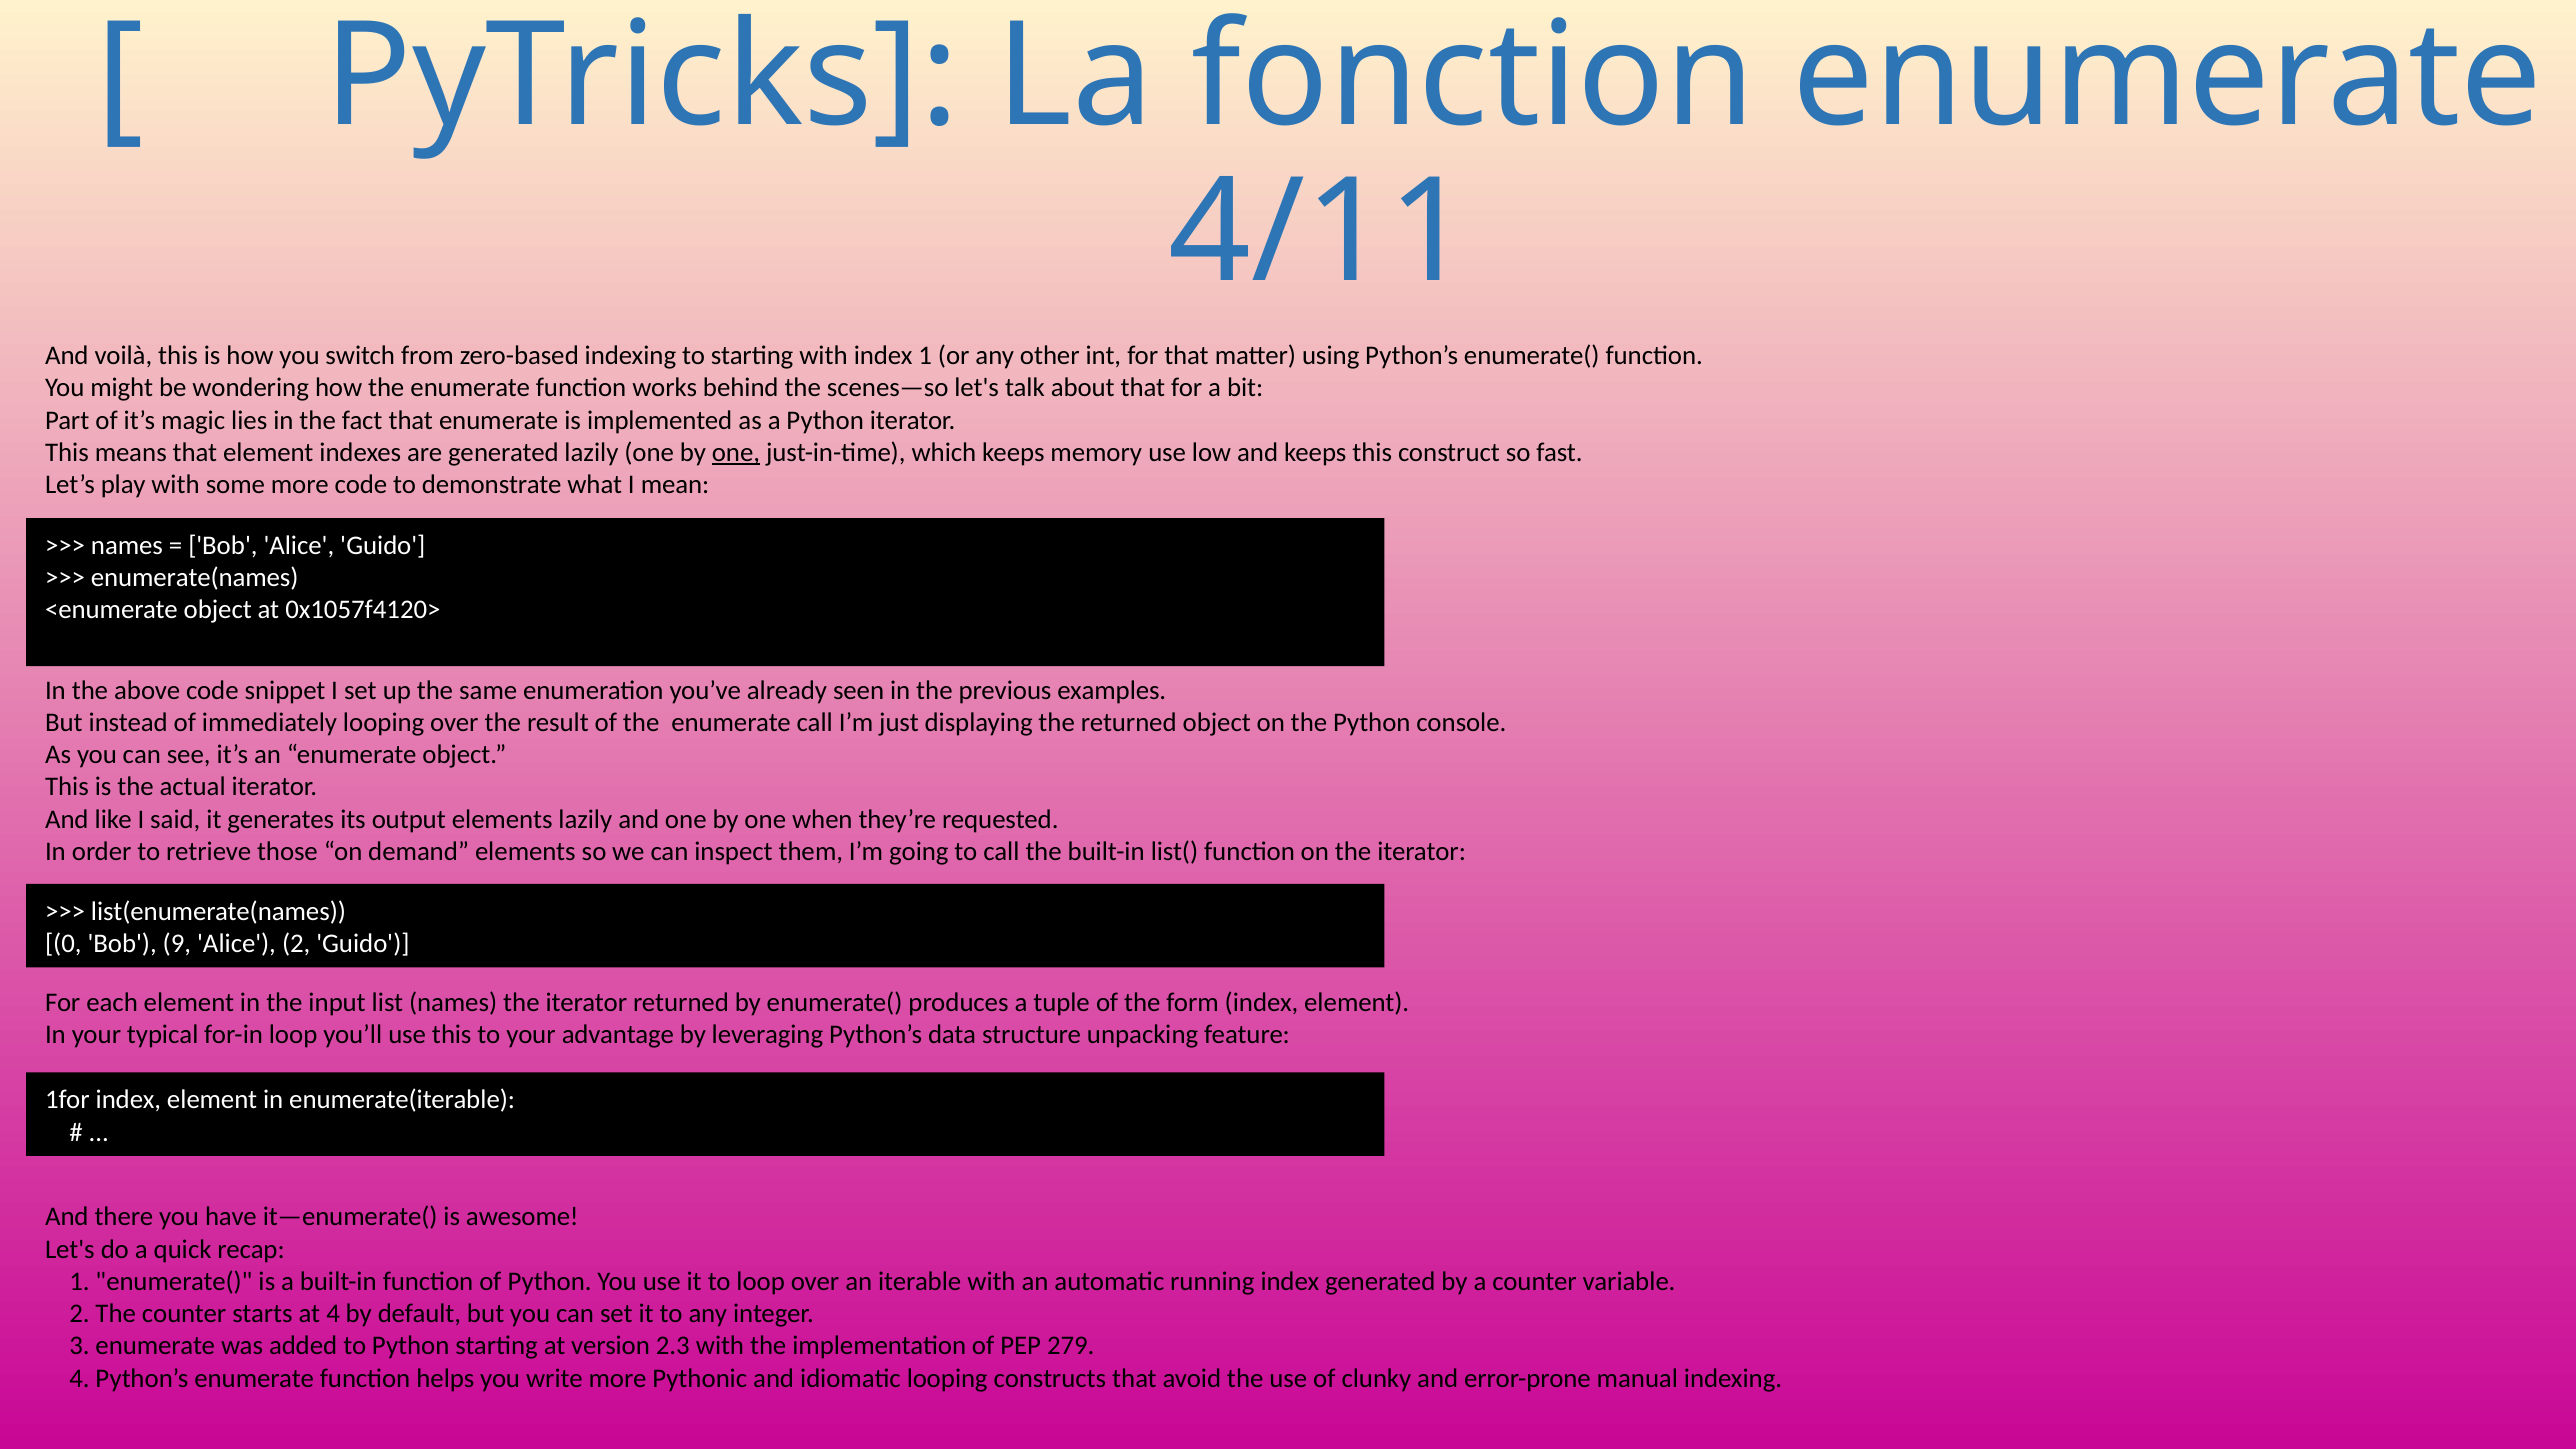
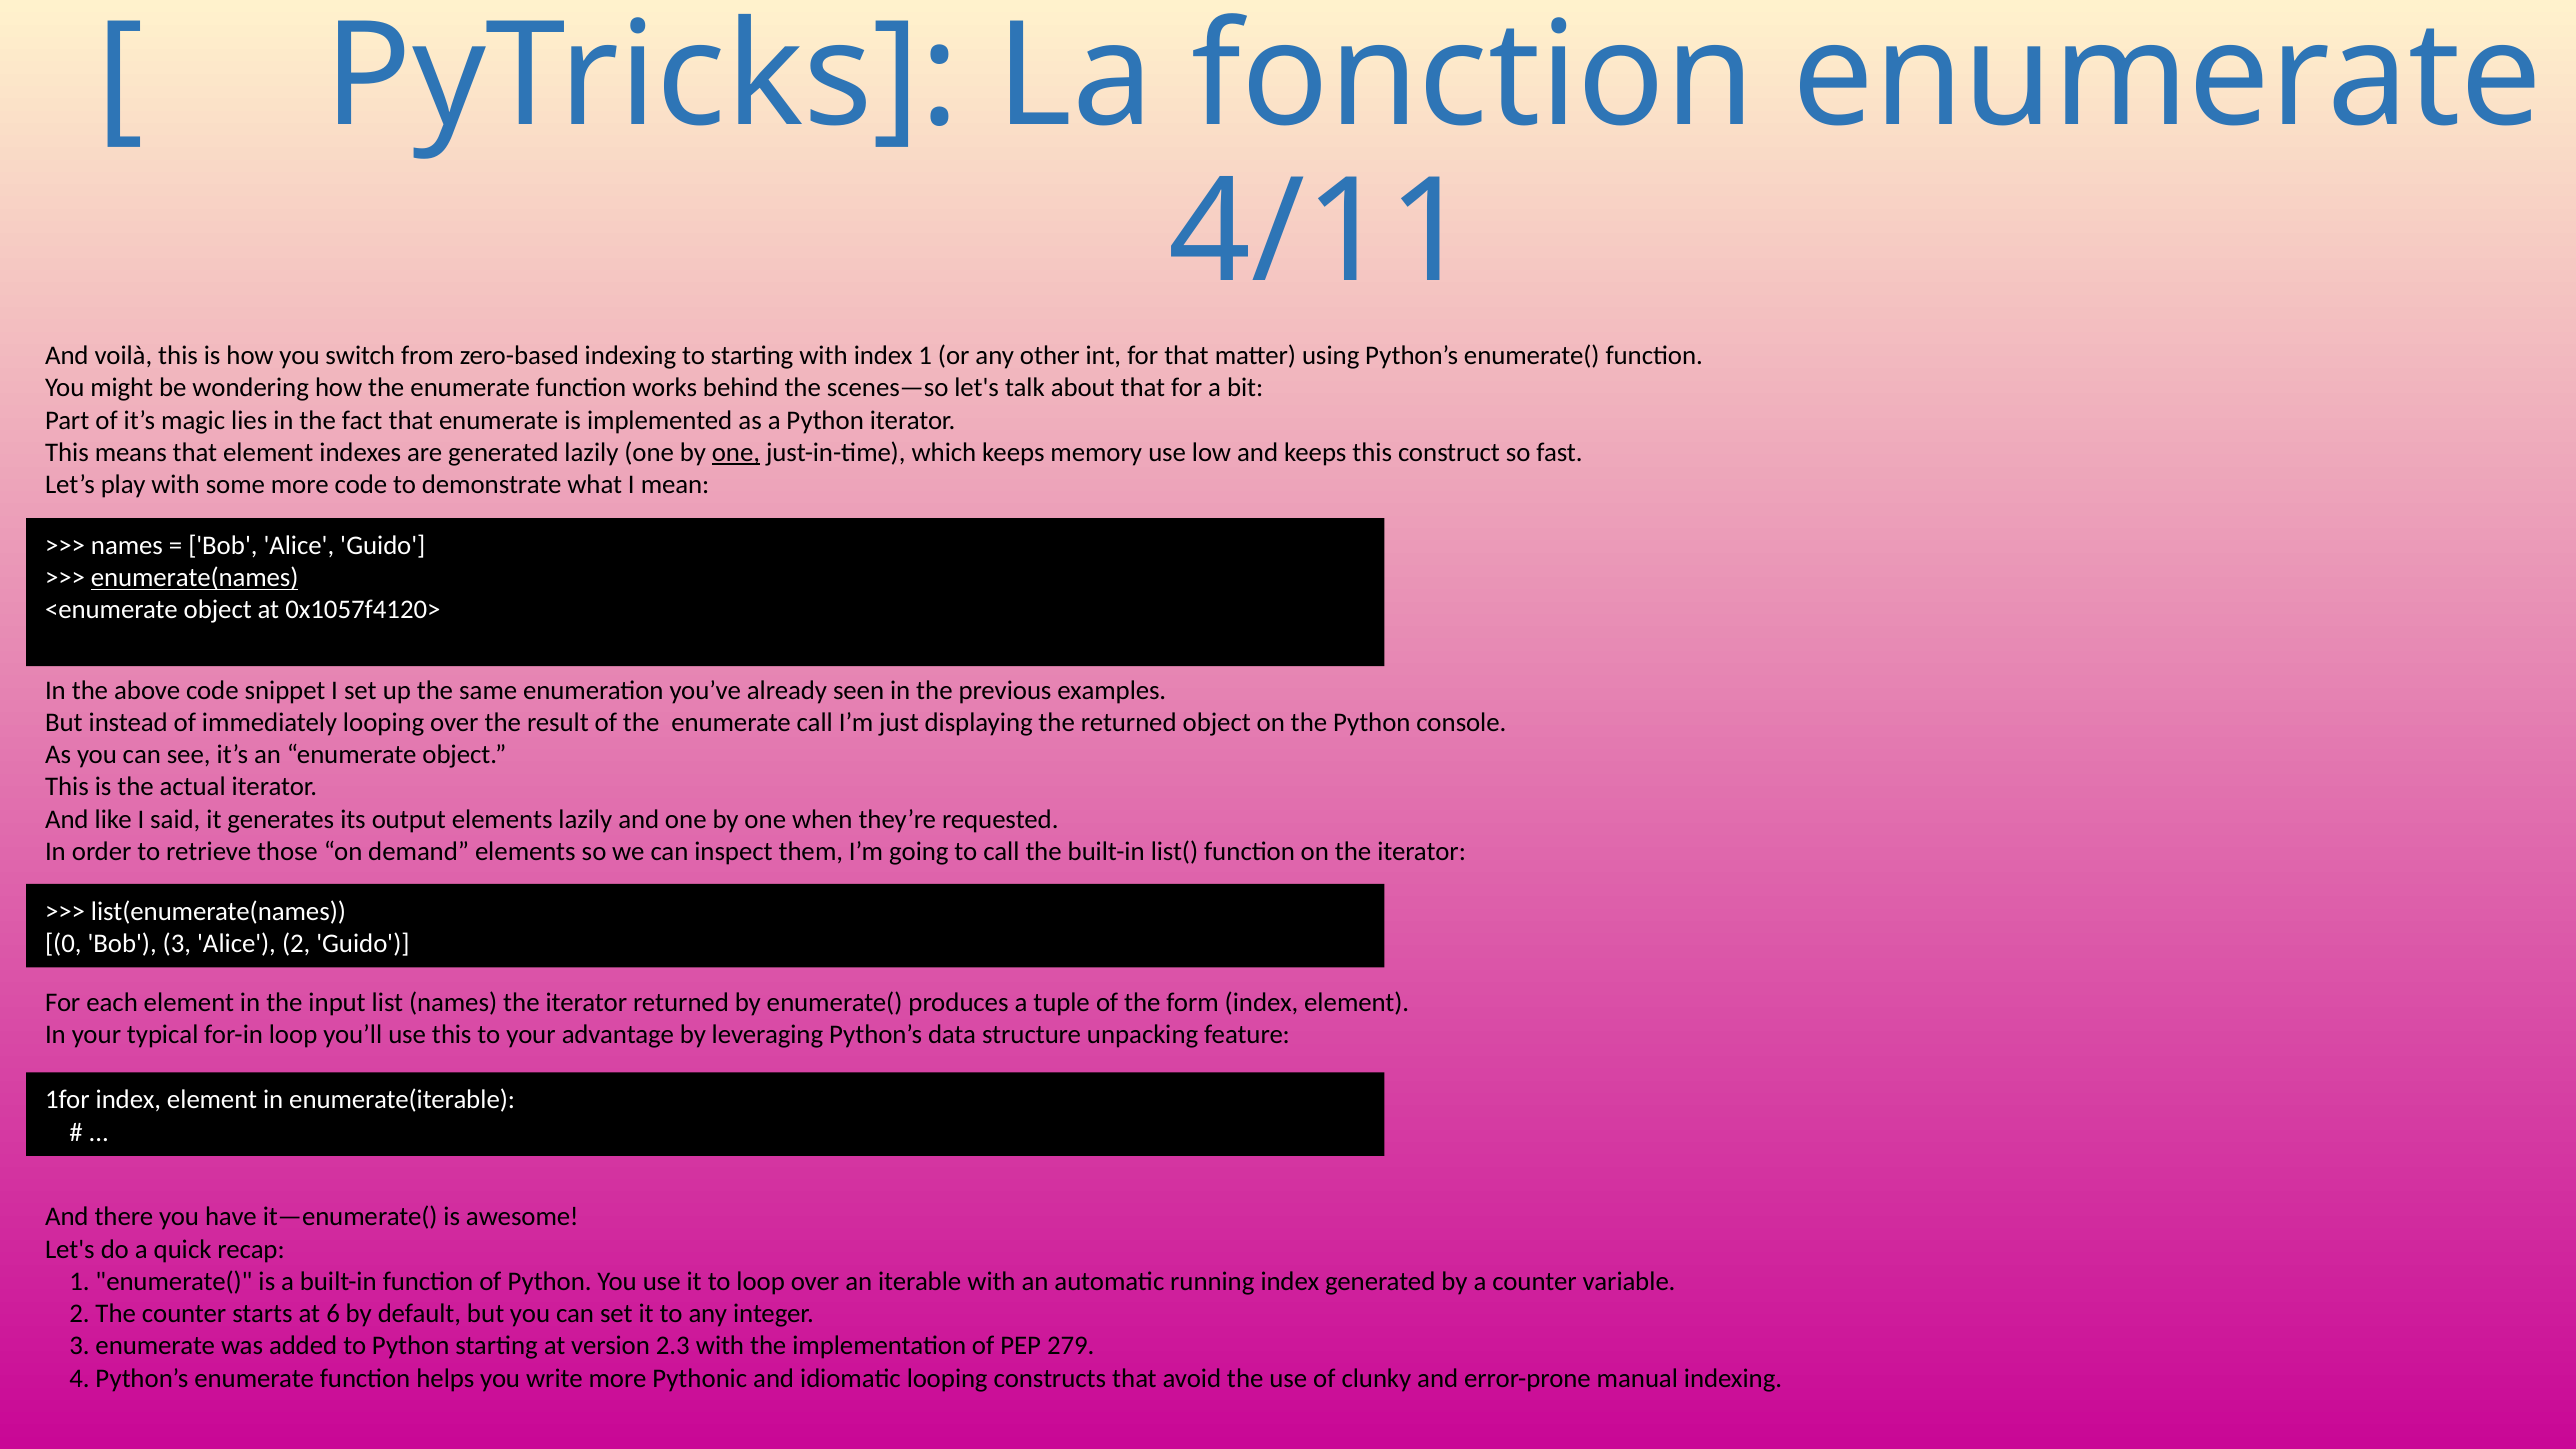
enumerate(names underline: none -> present (195, 578)
Bob 9: 9 -> 3 (177, 944)
at 4: 4 -> 6 (333, 1314)
